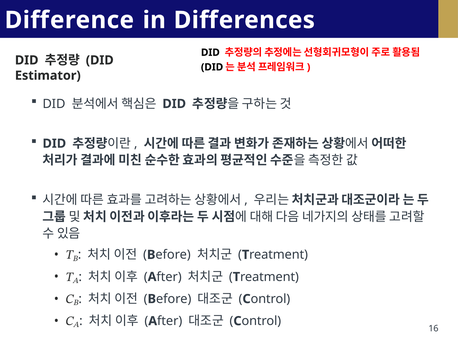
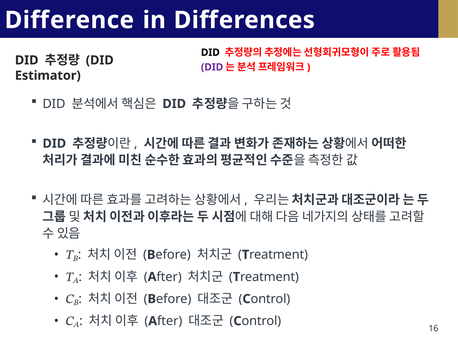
DID colour: black -> purple (212, 67)
